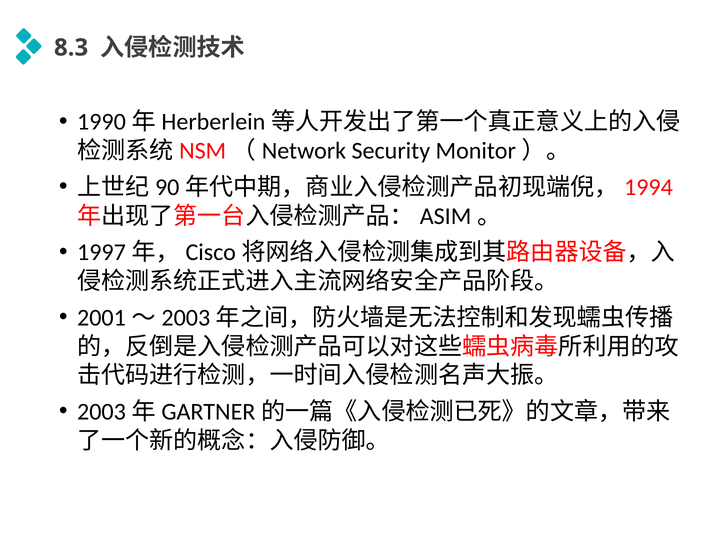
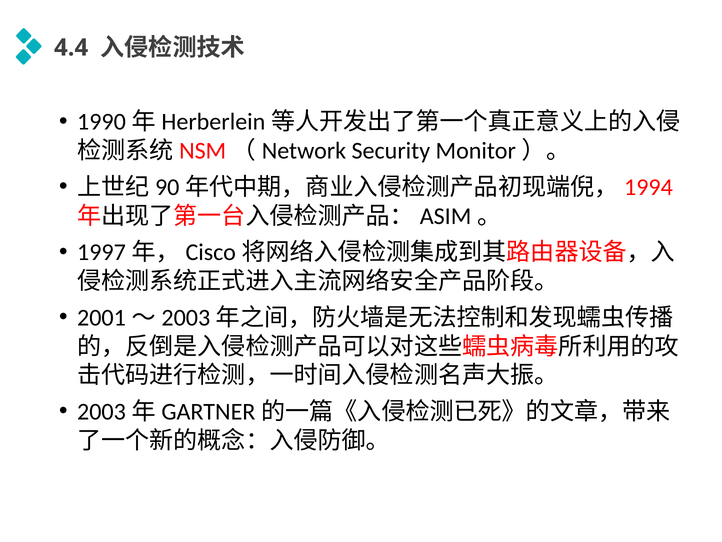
8.3: 8.3 -> 4.4 (71, 48)
